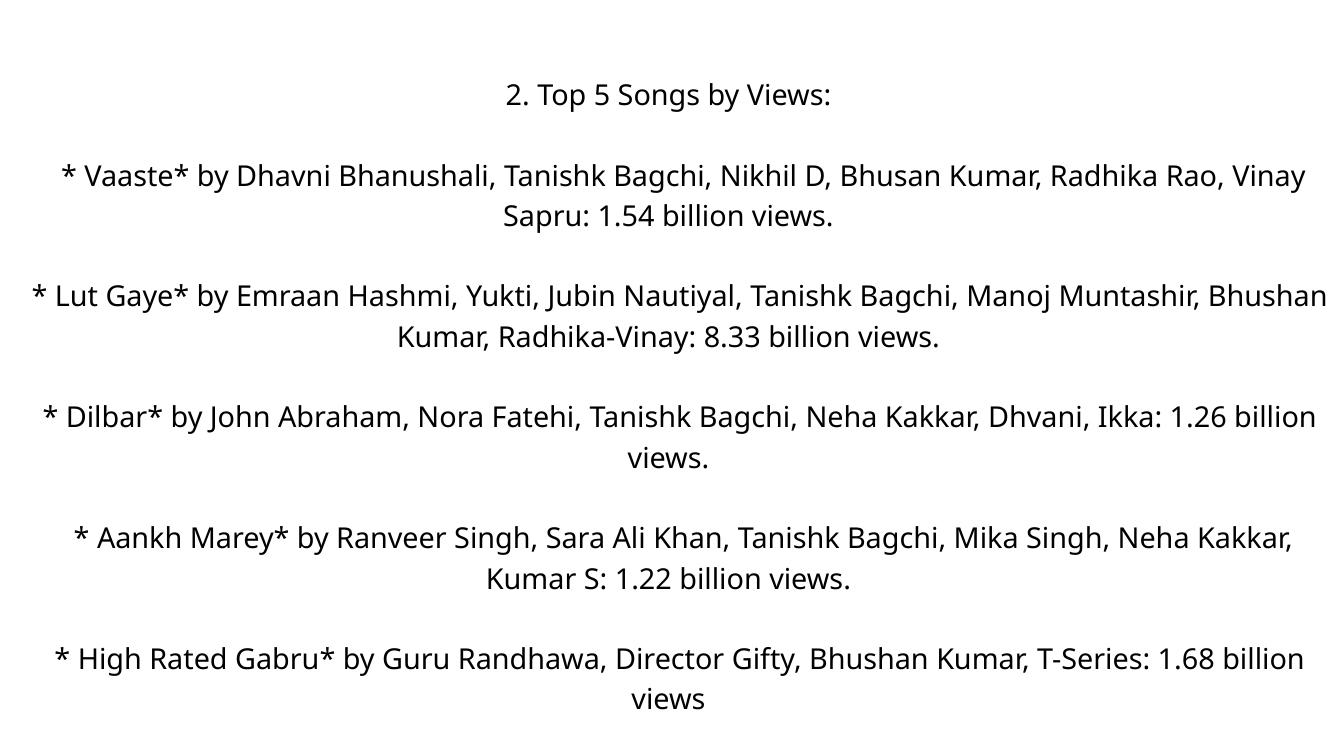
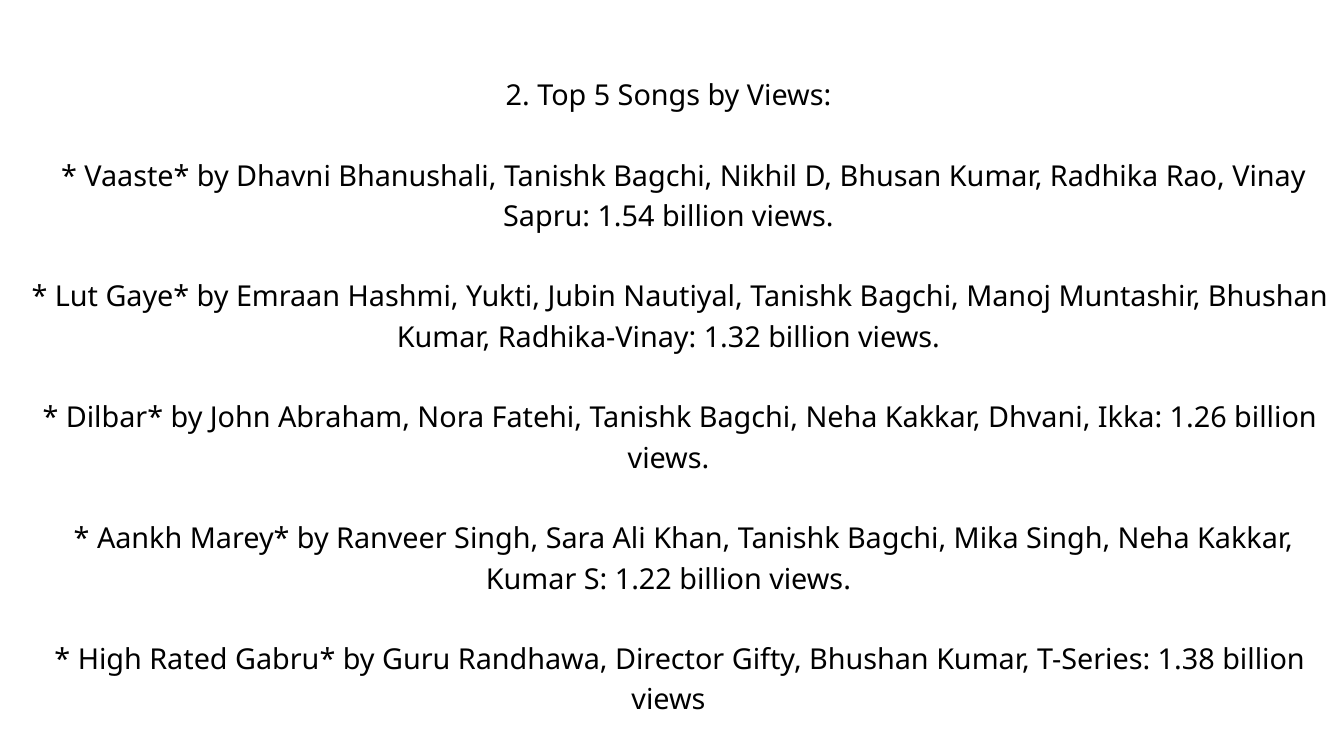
8.33: 8.33 -> 1.32 (732, 338)
1.68: 1.68 -> 1.38 (1186, 660)
